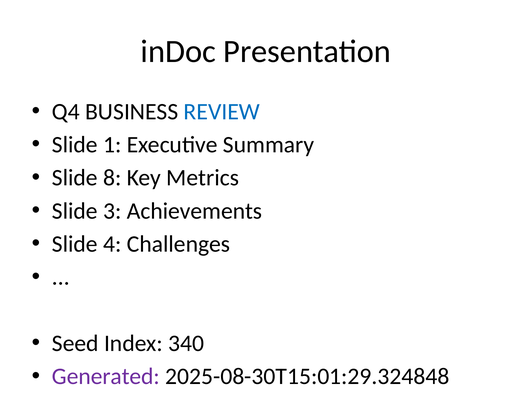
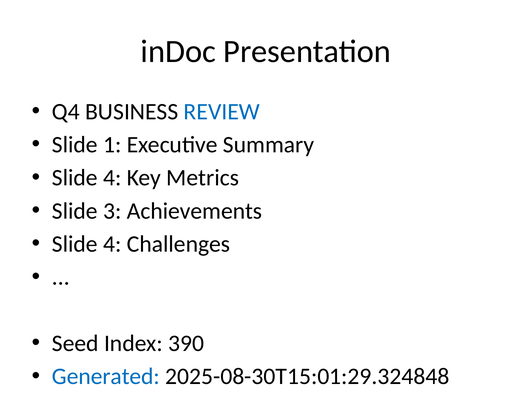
8: 8 -> 4 (112, 178)
340: 340 -> 390 (186, 343)
Generated colour: purple -> blue (106, 377)
